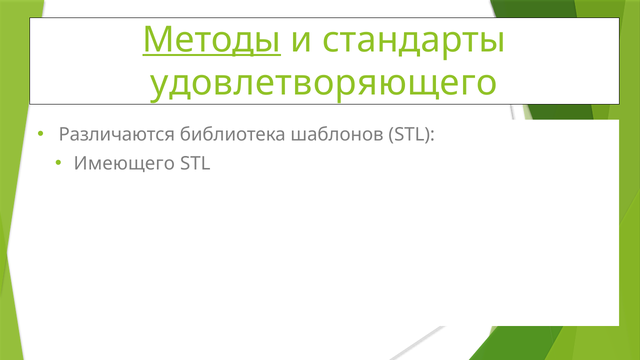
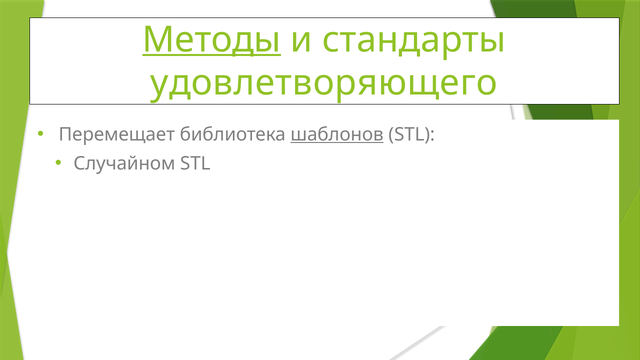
Различаются: Различаются -> Перемещает (117, 135)
шаблонов underline: none -> present (337, 135)
Имеющего: Имеющего -> Случайном (124, 164)
